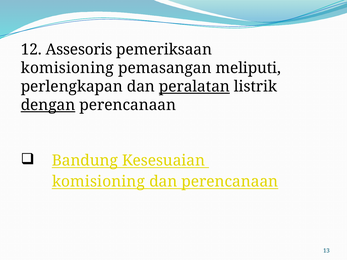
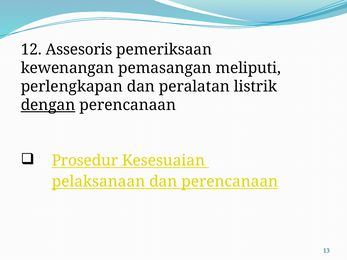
komisioning: komisioning -> kewenangan (67, 68)
peralatan underline: present -> none (194, 87)
Bandung: Bandung -> Prosedur (85, 161)
komisioning: komisioning -> pelaksanaan (99, 182)
